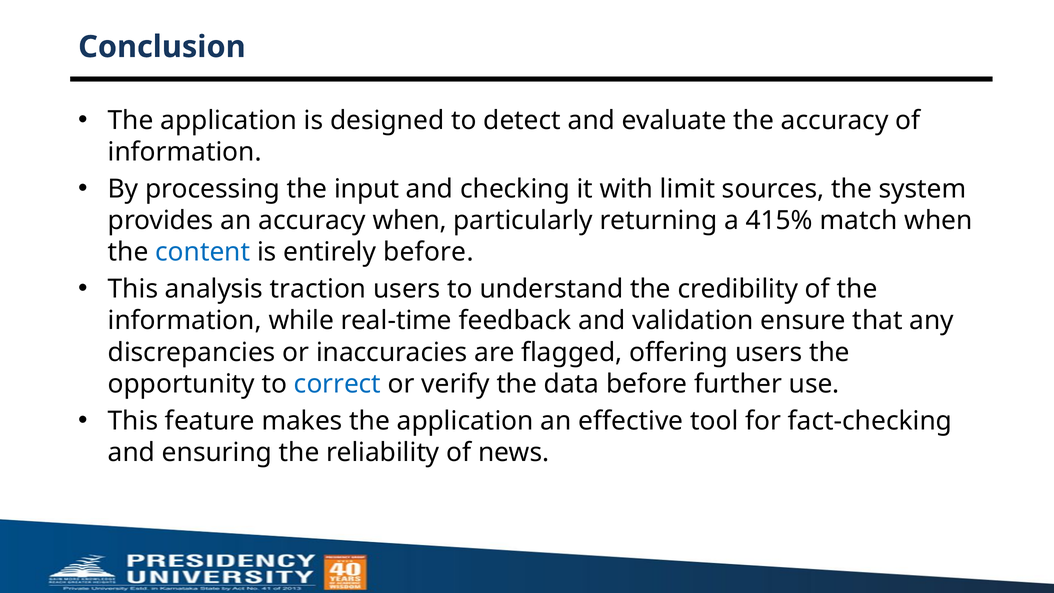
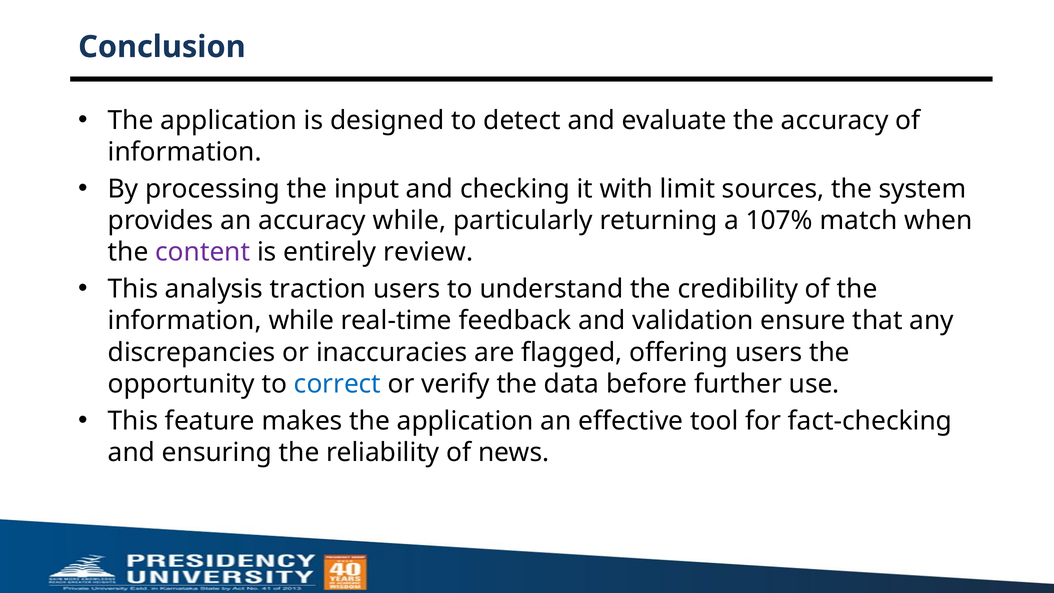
accuracy when: when -> while (409, 221)
415%: 415% -> 107% (779, 221)
content colour: blue -> purple (203, 252)
entirely before: before -> review (428, 252)
